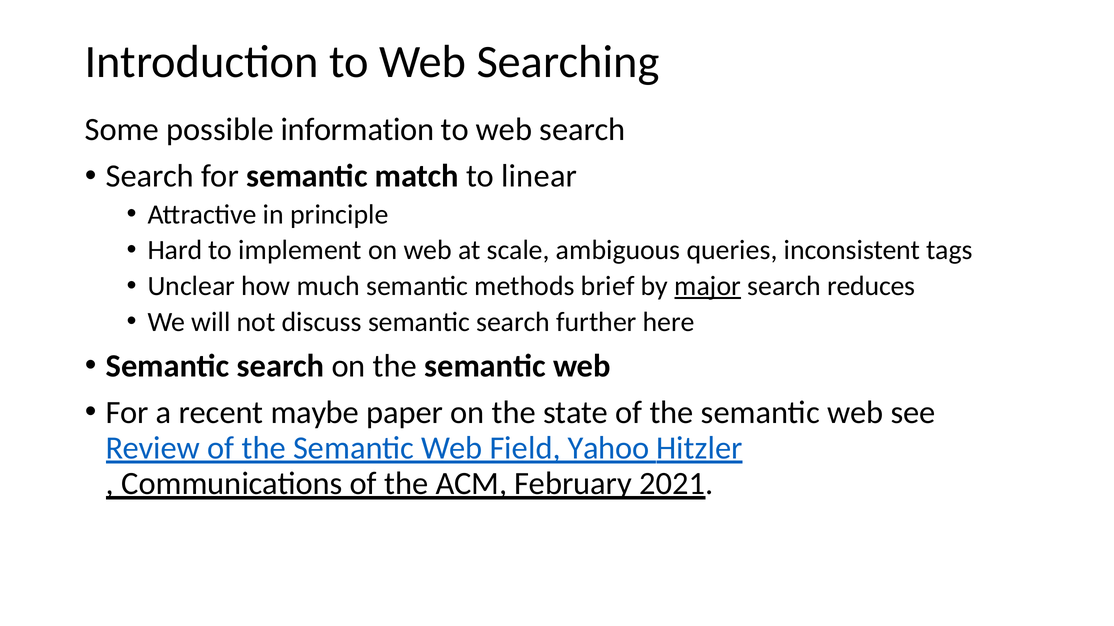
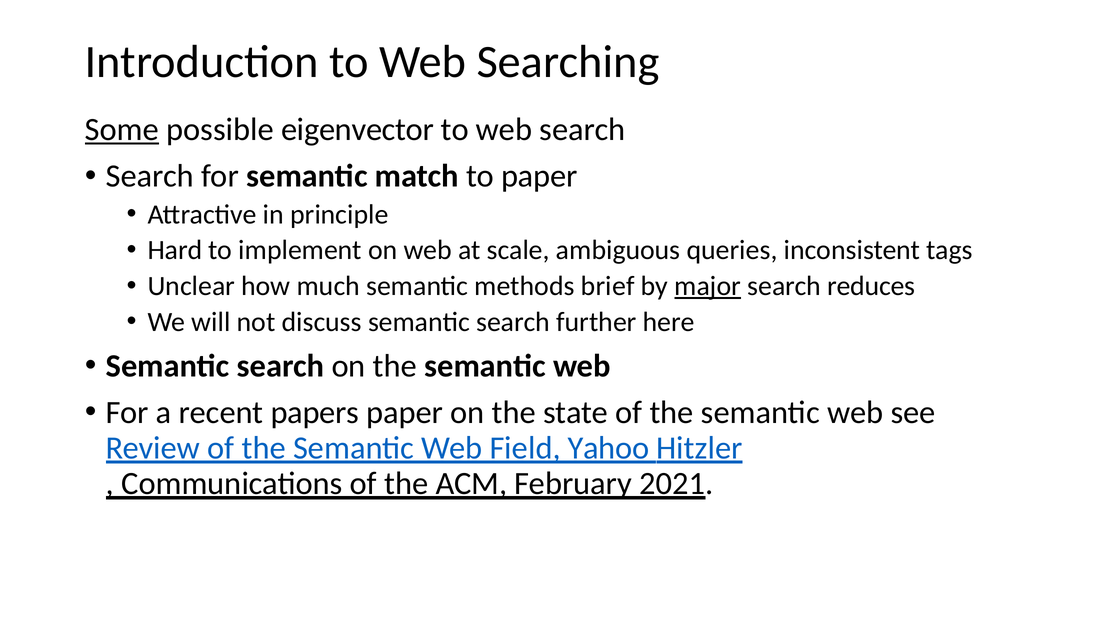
Some underline: none -> present (122, 130)
information: information -> eigenvector (358, 130)
to linear: linear -> paper (539, 176)
maybe: maybe -> papers (315, 413)
